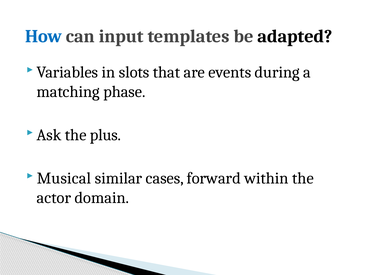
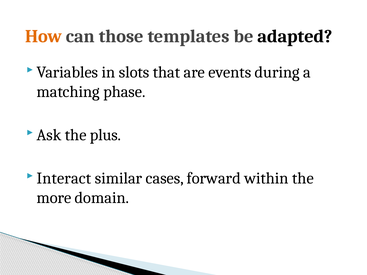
How colour: blue -> orange (43, 36)
input: input -> those (121, 36)
Musical: Musical -> Interact (64, 178)
actor: actor -> more (54, 198)
